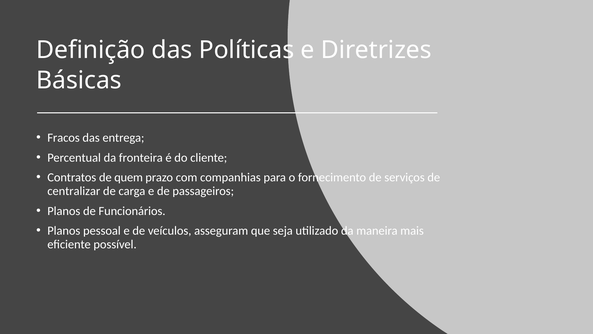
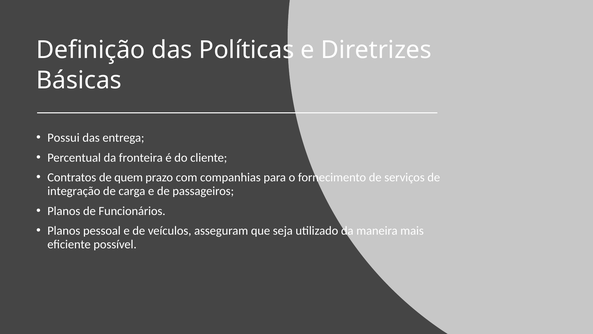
Fracos: Fracos -> Possui (63, 138)
centralizar: centralizar -> integração (74, 191)
